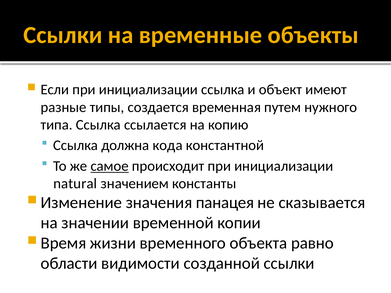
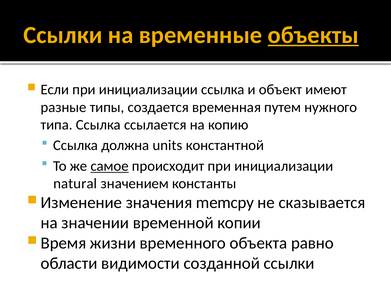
объекты underline: none -> present (313, 35)
кода: кода -> units (168, 146)
панацея: панацея -> memcpy (225, 203)
